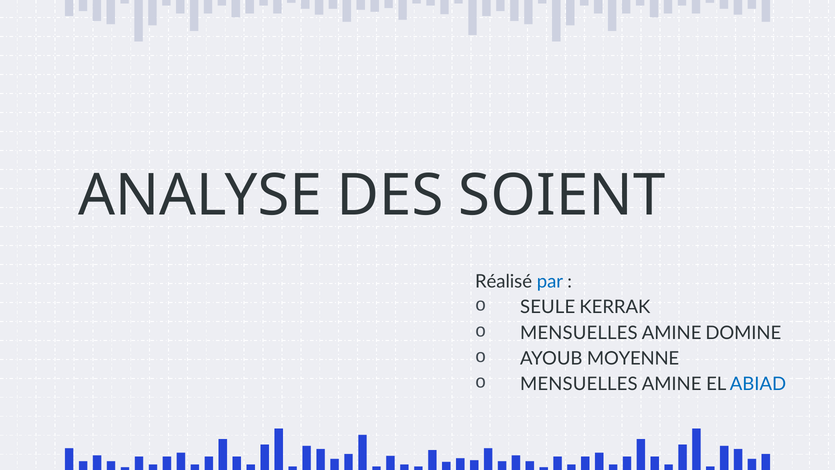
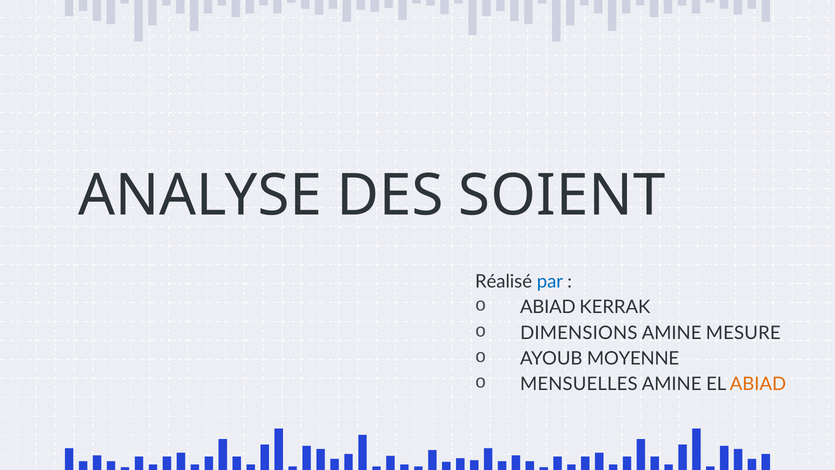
SEULE: SEULE -> ABIAD (548, 307)
MENSUELLES: MENSUELLES -> DIMENSIONS (579, 333)
DOMINE: DOMINE -> MESURE (743, 333)
ABIAD colour: blue -> orange (758, 384)
